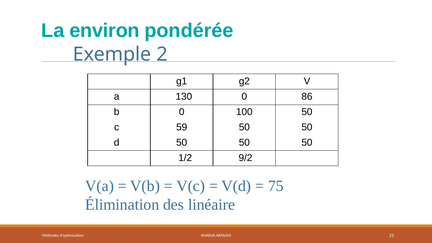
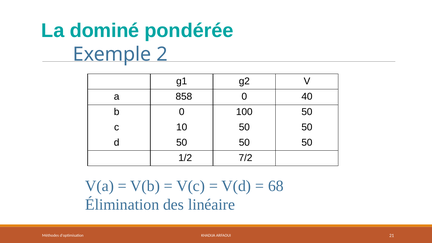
environ: environ -> dominé (105, 31)
130: 130 -> 858 (184, 97)
86: 86 -> 40 (307, 97)
59: 59 -> 10 (182, 127)
9/2: 9/2 -> 7/2 (246, 158)
75: 75 -> 68 (276, 186)
